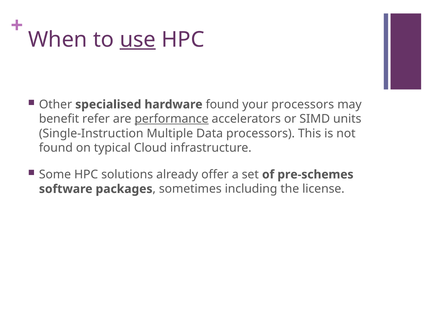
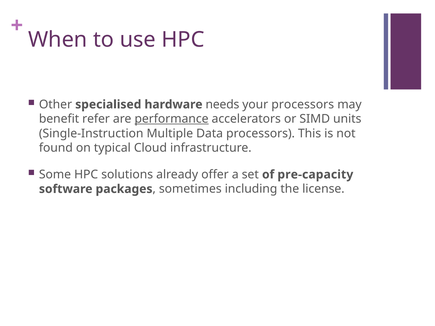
use underline: present -> none (138, 40)
hardware found: found -> needs (222, 105)
pre-schemes: pre-schemes -> pre-capacity (315, 175)
